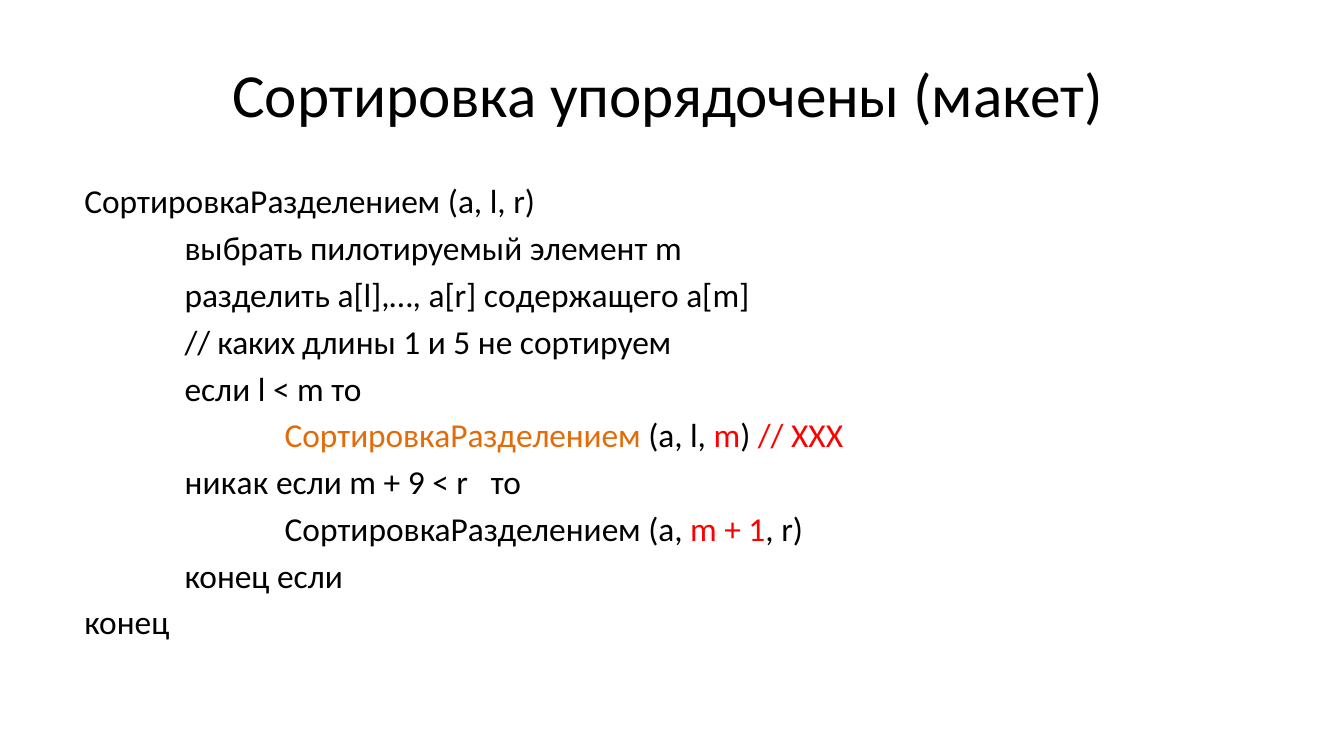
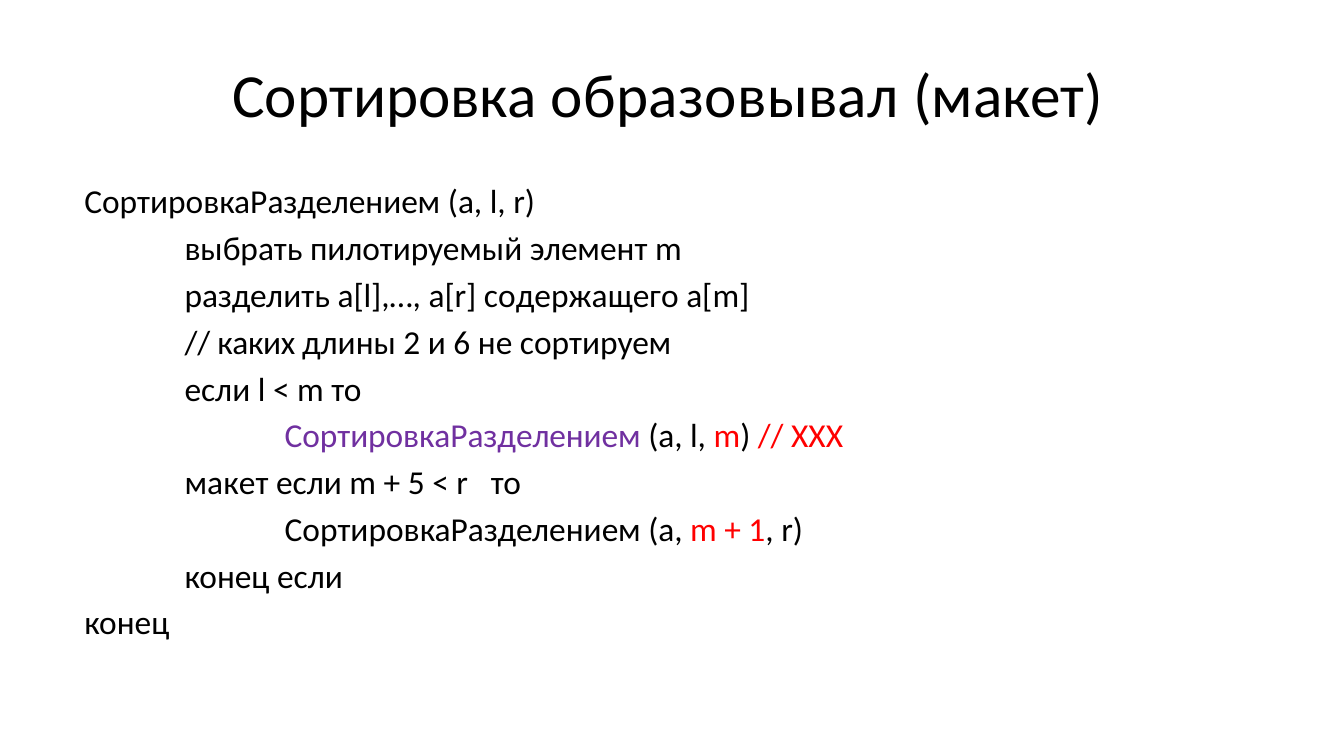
упорядочены: упорядочены -> образовывал (725, 97)
длины 1: 1 -> 2 (412, 343)
5: 5 -> 6 (462, 343)
СортировкаРазделением colour: orange -> purple (463, 436)
никак: никак -> макет (227, 483)
9: 9 -> 5 (416, 483)
